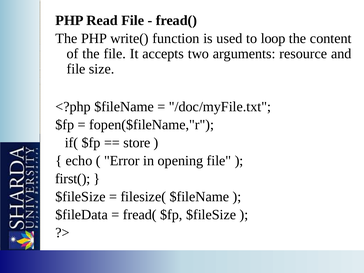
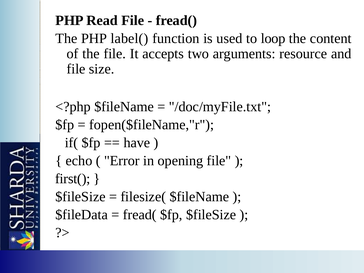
write(: write( -> label( (129, 38)
store: store -> have (137, 143)
